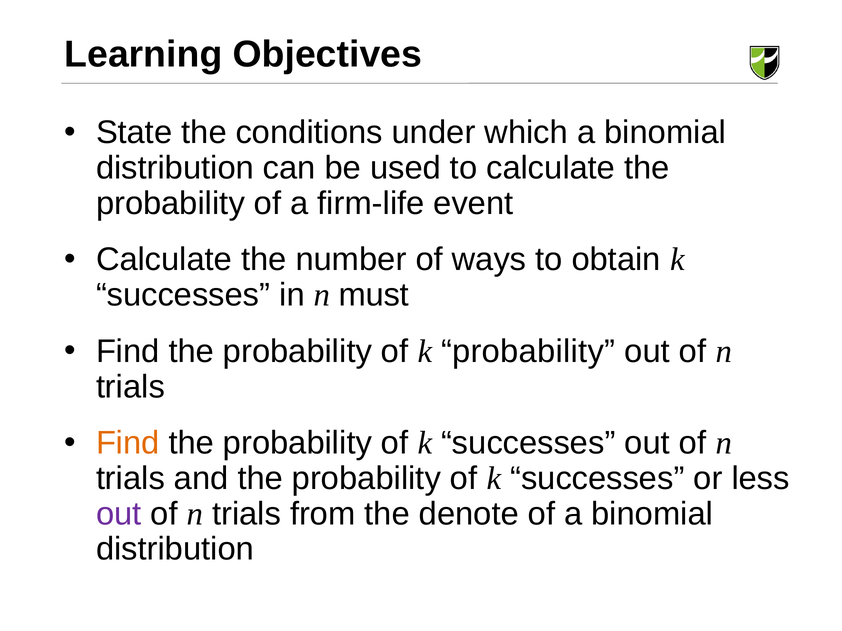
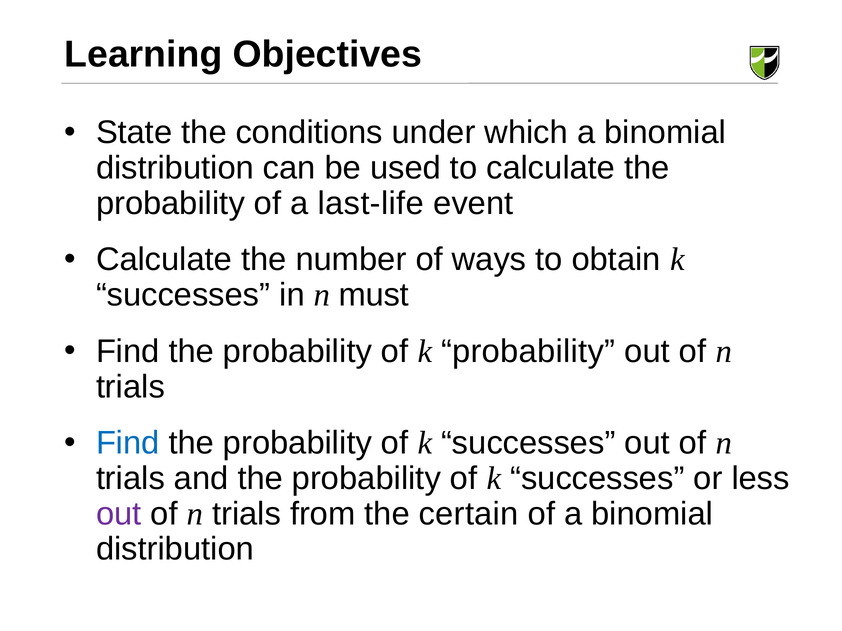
firm-life: firm-life -> last-life (371, 203)
Find colour: orange -> blue (128, 443)
denote: denote -> certain (469, 514)
